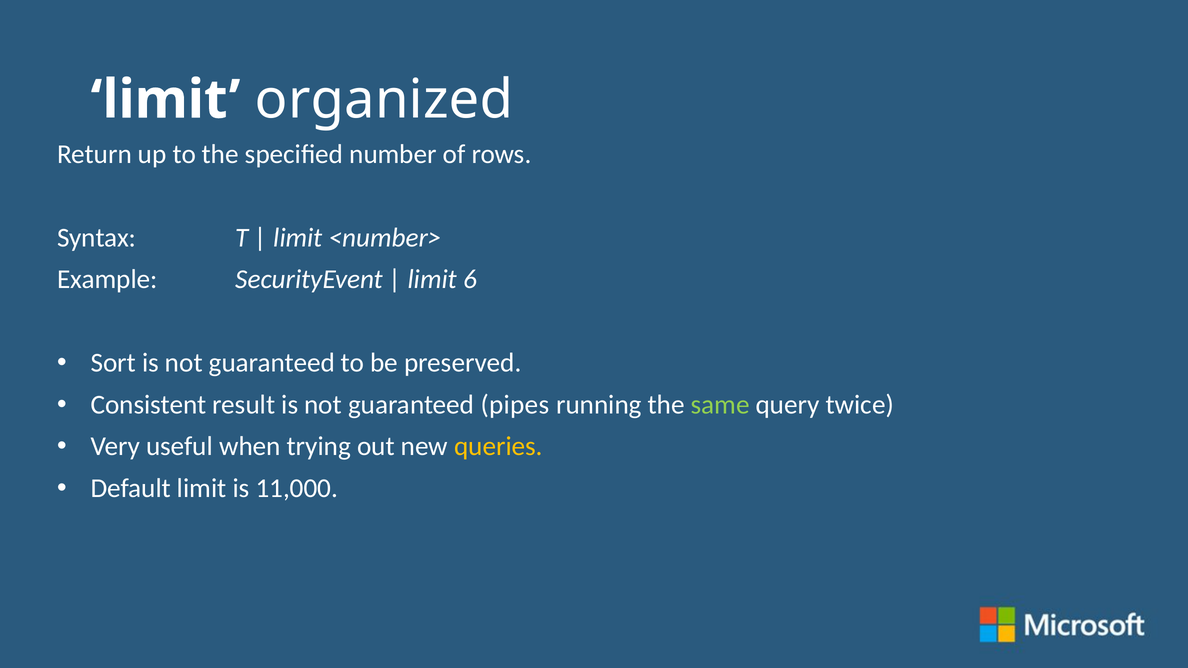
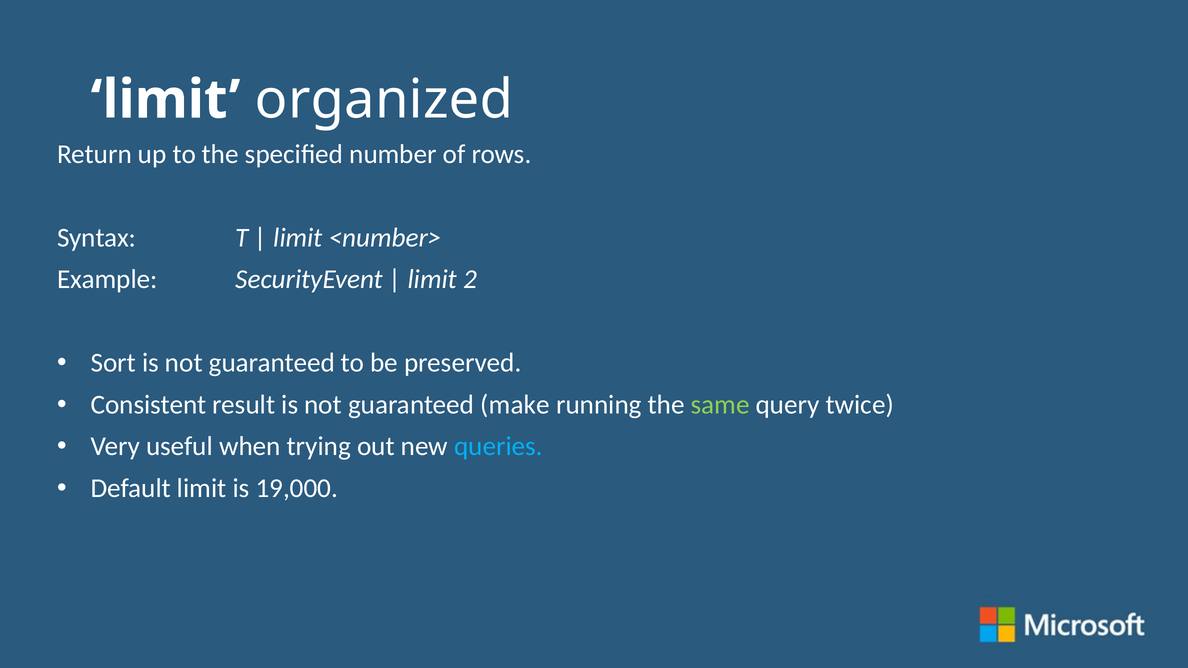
6: 6 -> 2 (470, 280)
pipes: pipes -> make (515, 405)
queries colour: yellow -> light blue (498, 447)
11,000: 11,000 -> 19,000 (297, 488)
